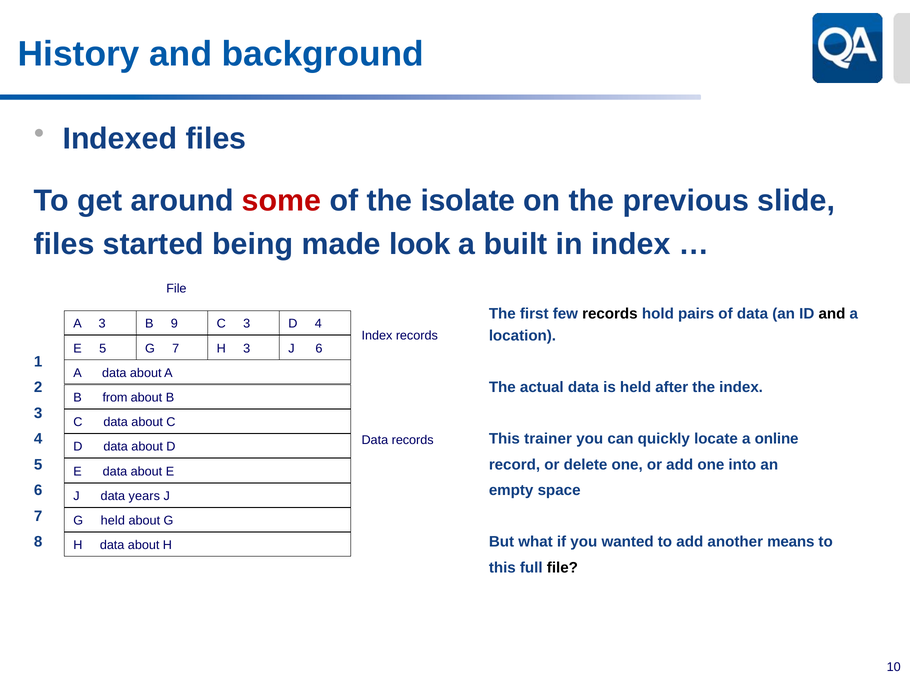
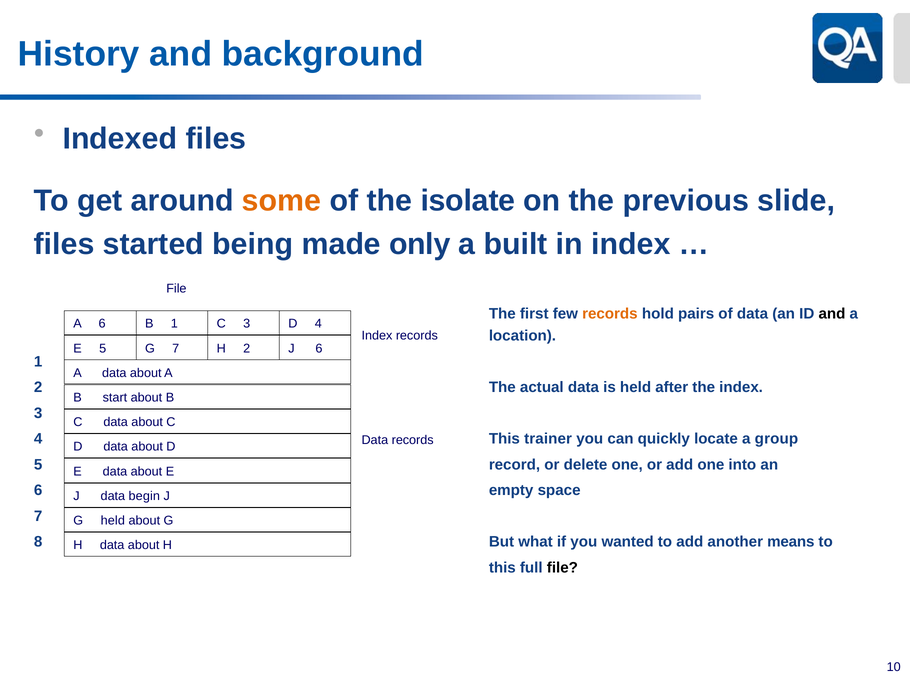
some colour: red -> orange (282, 201)
look: look -> only (420, 244)
records colour: black -> orange (610, 314)
A 3: 3 -> 6 (102, 324)
B 9: 9 -> 1 (174, 324)
H 3: 3 -> 2 (247, 349)
from: from -> start (115, 398)
online: online -> group (776, 439)
years: years -> begin (144, 496)
